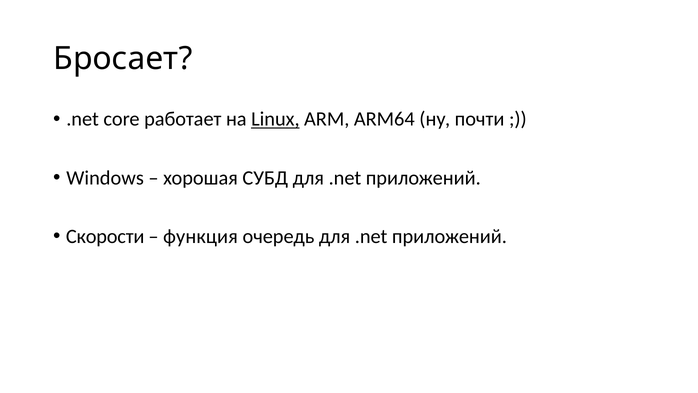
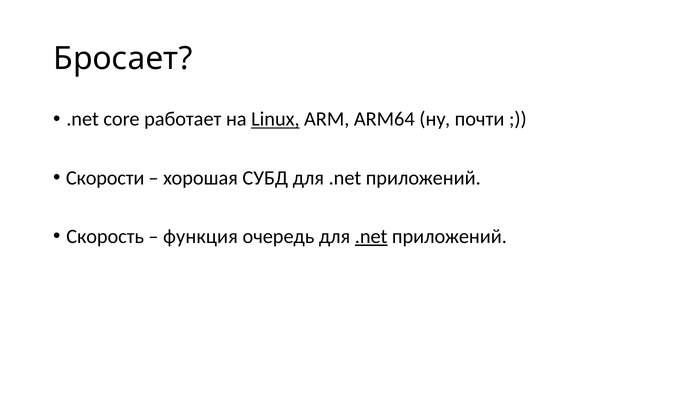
Windows: Windows -> Скорости (105, 178)
Скорости: Скорости -> Скорость (105, 236)
.net underline: none -> present (371, 236)
